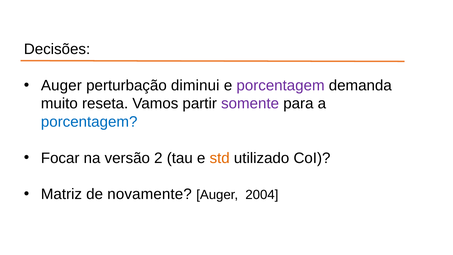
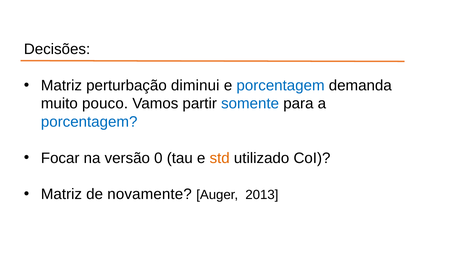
Auger: Auger -> Matriz (61, 85)
porcentagem colour: purple -> blue (281, 85)
reseta: reseta -> pouco (105, 104)
somente colour: purple -> blue (250, 104)
2: 2 -> 0 (158, 158)
2004: 2004 -> 2013 (262, 195)
